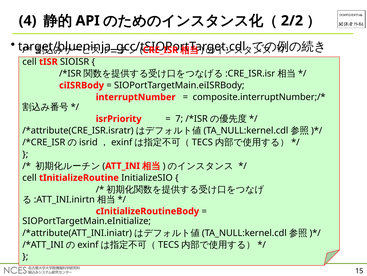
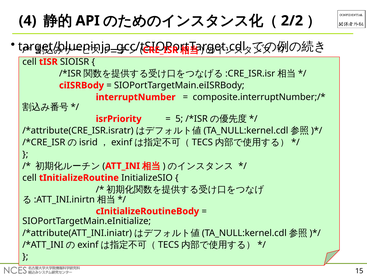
7: 7 -> 5 (179, 119)
